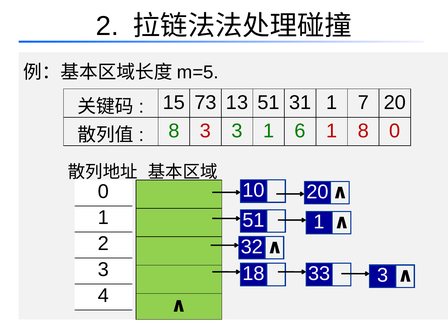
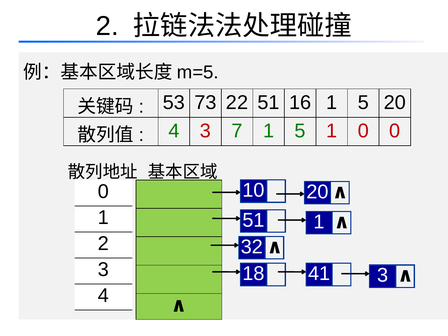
15: 15 -> 53 (174, 103)
13: 13 -> 22 (237, 103)
31: 31 -> 16 (300, 103)
7: 7 -> 5 (363, 103)
8: 8 -> 4 (174, 131)
3 3: 3 -> 7 (237, 131)
6: 6 -> 5 (300, 131)
1 8: 8 -> 0 (363, 131)
33: 33 -> 41 (319, 274)
